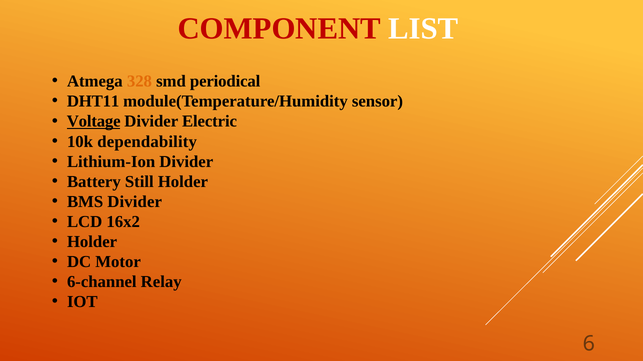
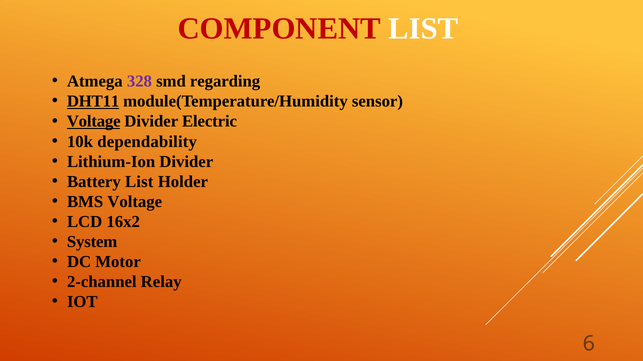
328 colour: orange -> purple (139, 82)
periodical: periodical -> regarding (225, 82)
DHT11 underline: none -> present (93, 102)
Battery Still: Still -> List (139, 182)
BMS Divider: Divider -> Voltage (135, 202)
Holder: Holder -> System (92, 242)
6-channel: 6-channel -> 2-channel (102, 282)
